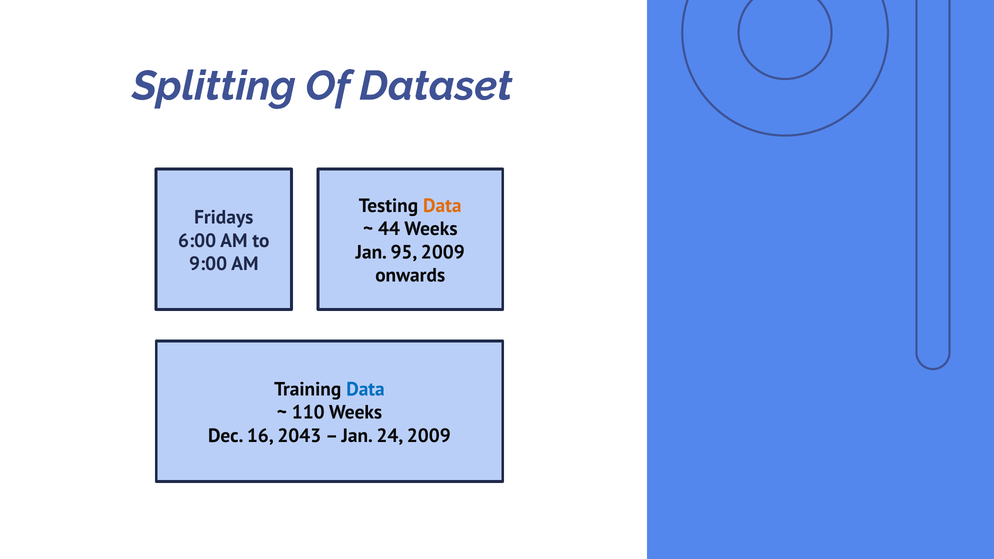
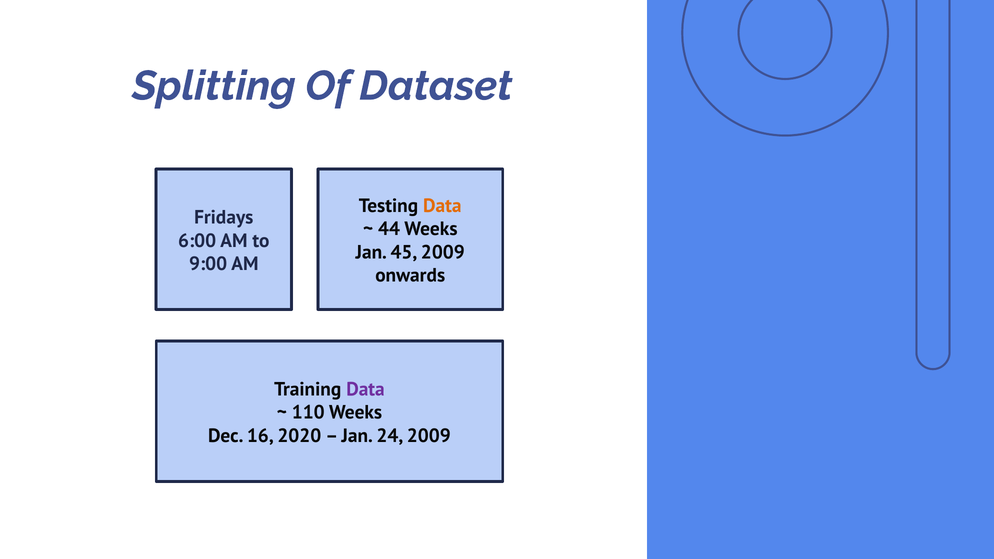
95: 95 -> 45 (404, 252)
Data colour: blue -> purple (365, 389)
2043: 2043 -> 2020 (299, 436)
